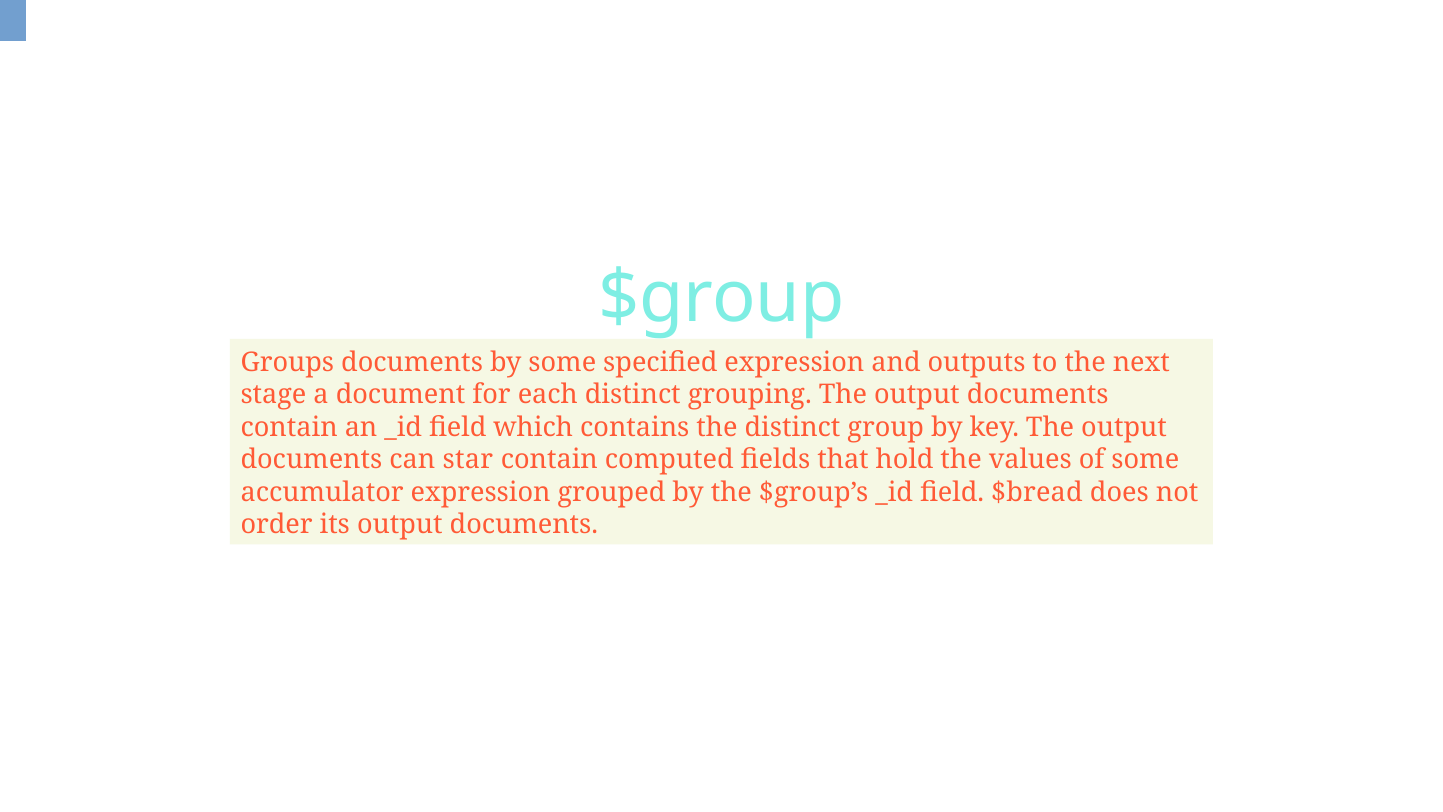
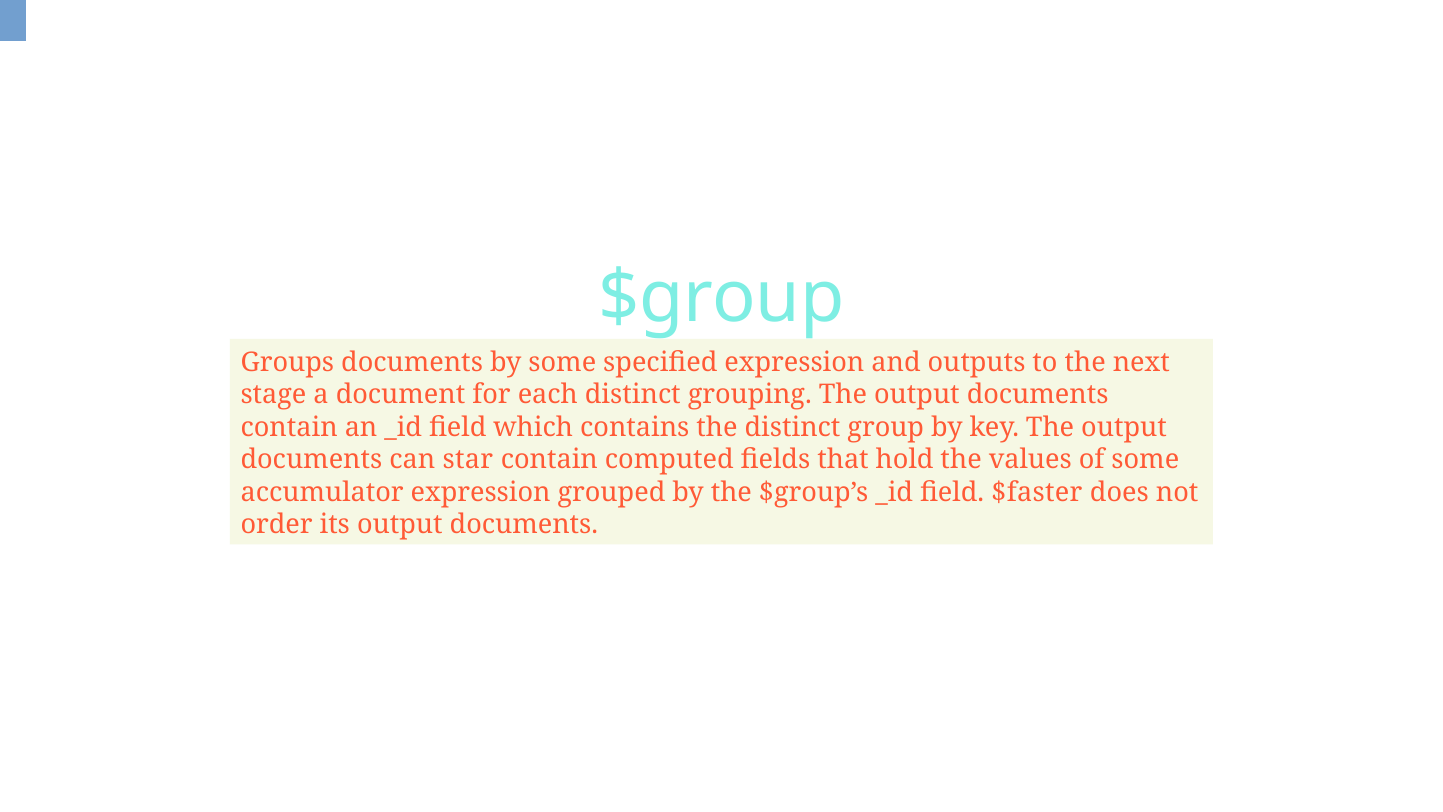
$bread: $bread -> $faster (1037, 492)
